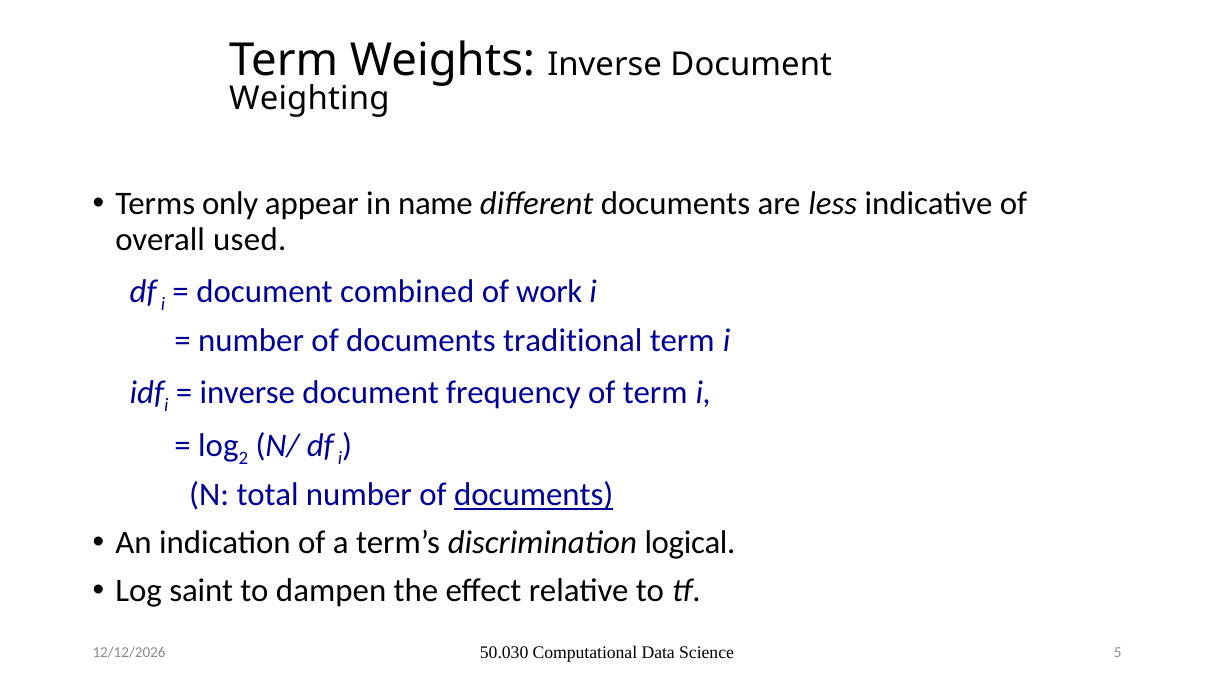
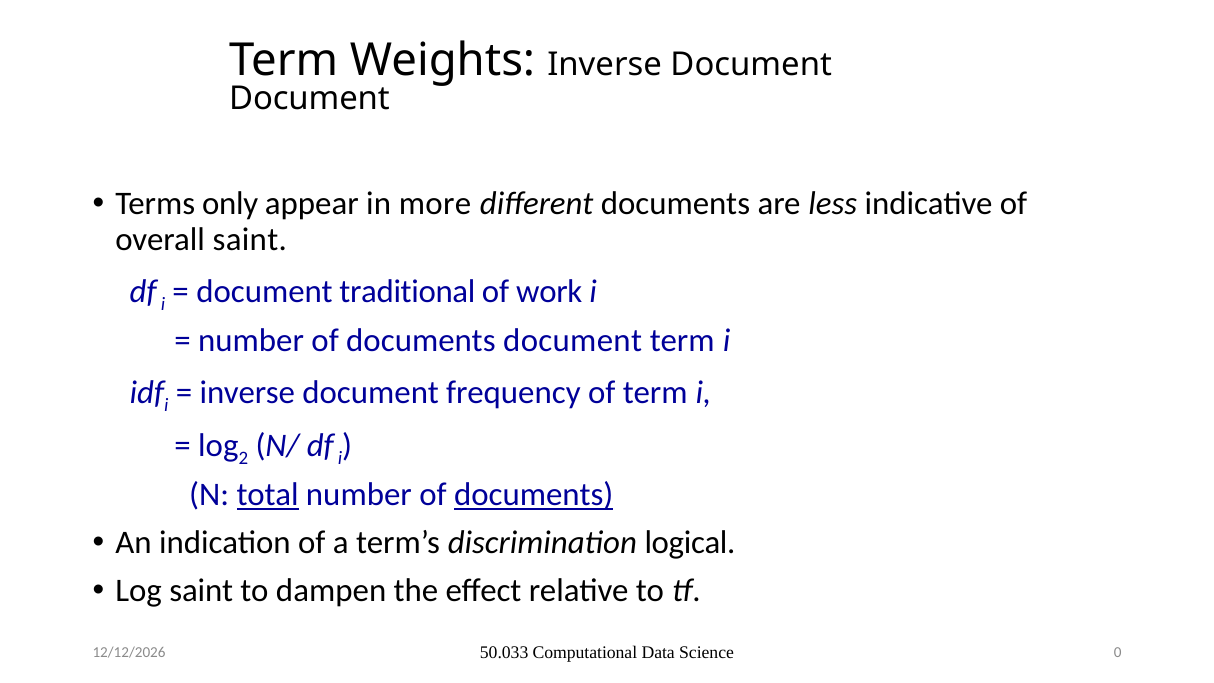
Weighting: Weighting -> Document (309, 99)
name: name -> more (435, 204)
overall used: used -> saint (250, 239)
combined: combined -> traditional (407, 291)
documents traditional: traditional -> document (573, 340)
total underline: none -> present (268, 495)
50.030: 50.030 -> 50.033 (504, 652)
5: 5 -> 0 (1118, 652)
